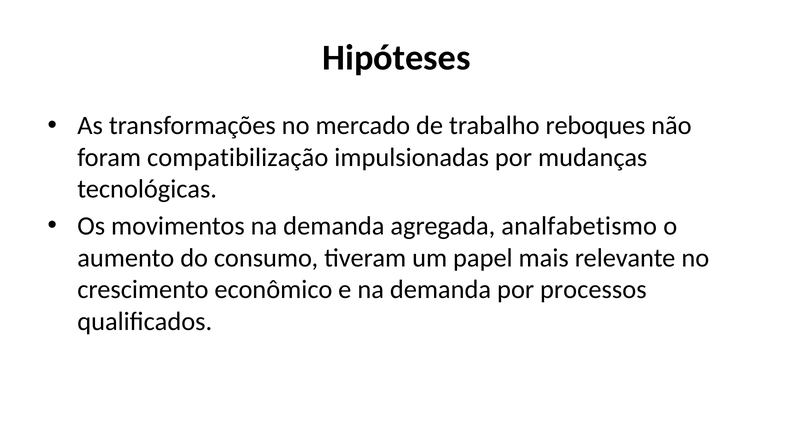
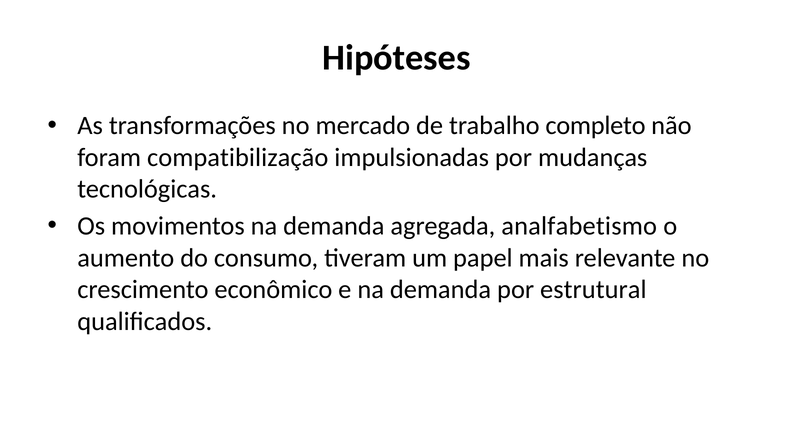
reboques: reboques -> completo (596, 126)
processos: processos -> estrutural (593, 290)
